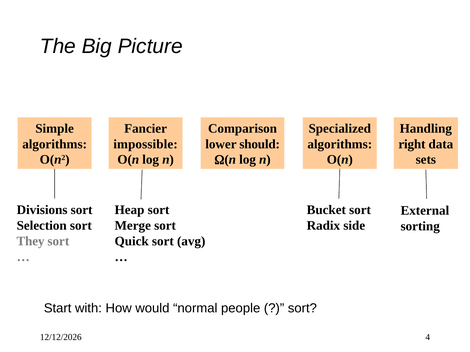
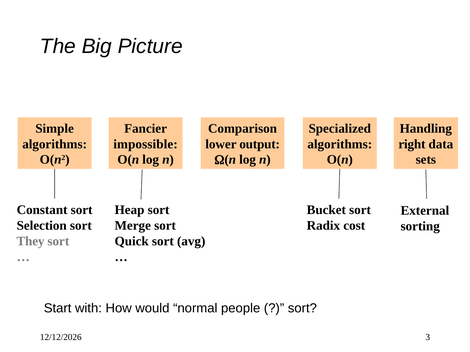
should: should -> output (260, 144)
Divisions: Divisions -> Constant (42, 210)
side: side -> cost (354, 226)
4: 4 -> 3 (428, 337)
